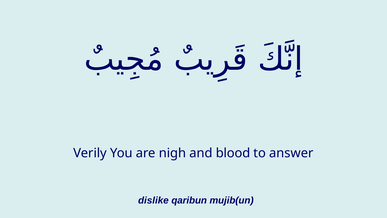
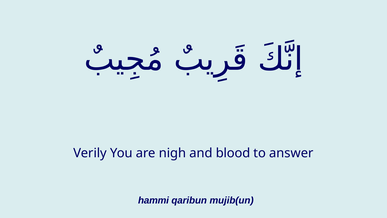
dislike: dislike -> hammi (154, 200)
